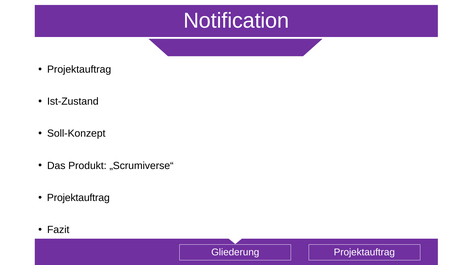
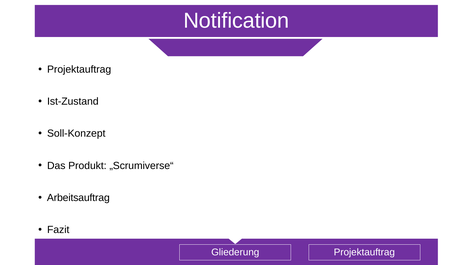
Projektauftrag: Projektauftrag -> Arbeitsauftrag (78, 198)
